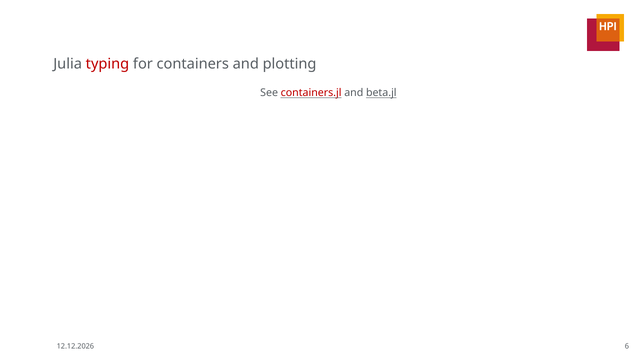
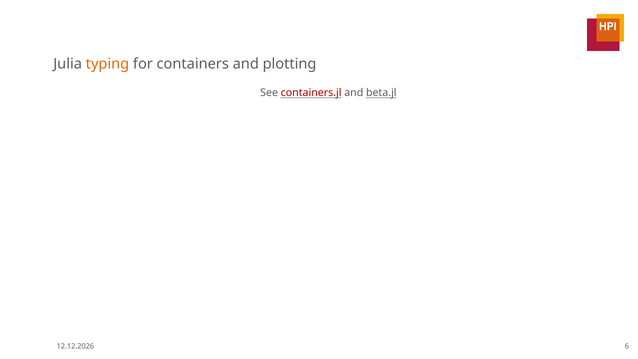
typing colour: red -> orange (107, 64)
